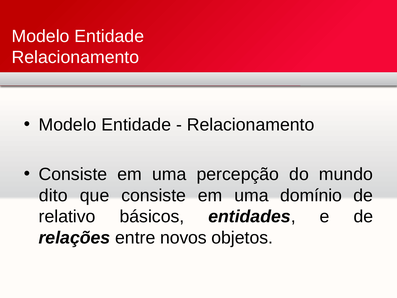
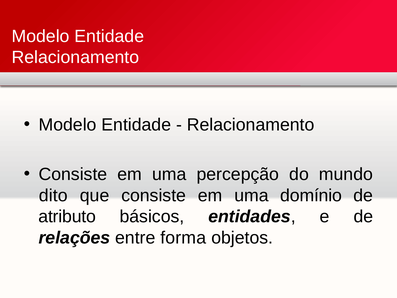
relativo: relativo -> atributo (67, 216)
novos: novos -> forma (183, 238)
